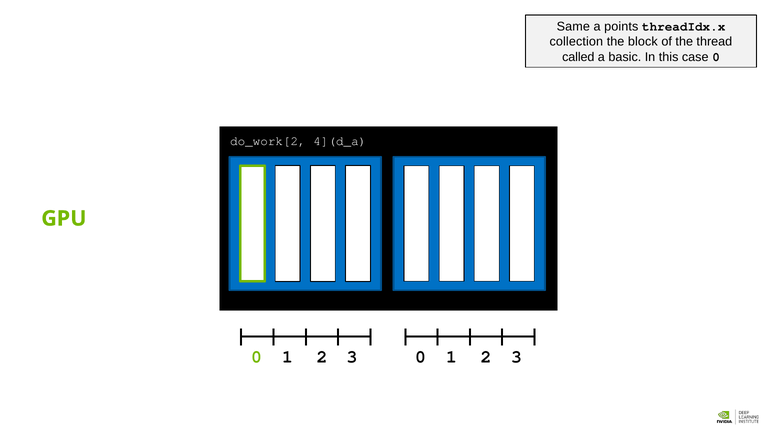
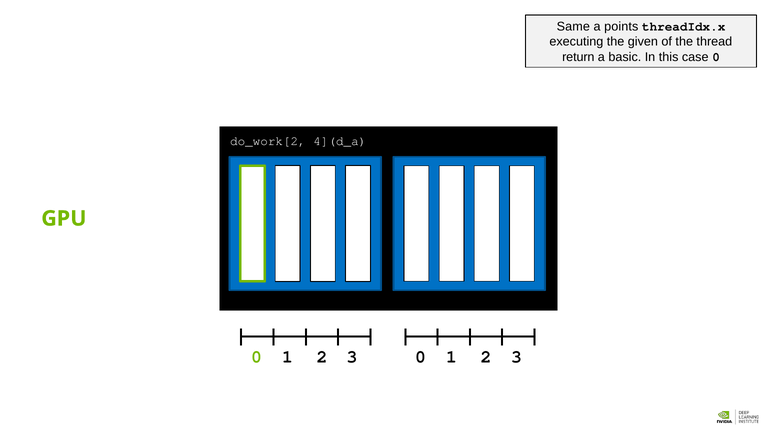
collection: collection -> executing (576, 42)
block: block -> given (643, 42)
called: called -> return (578, 57)
